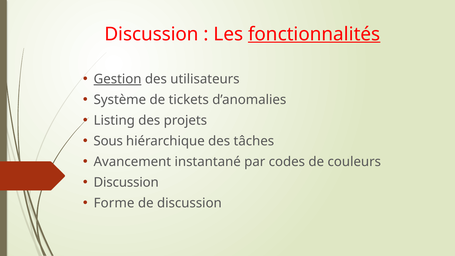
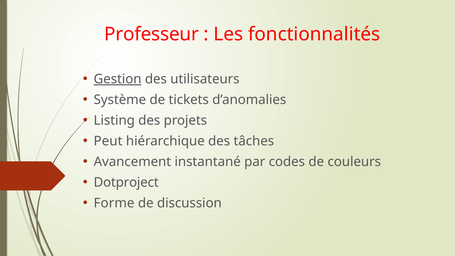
Discussion: Discussion -> Professeur (152, 34)
fonctionnalités underline: present -> none (314, 34)
Sous: Sous -> Peut (108, 141)
Discussion: Discussion -> Dotproject (126, 183)
